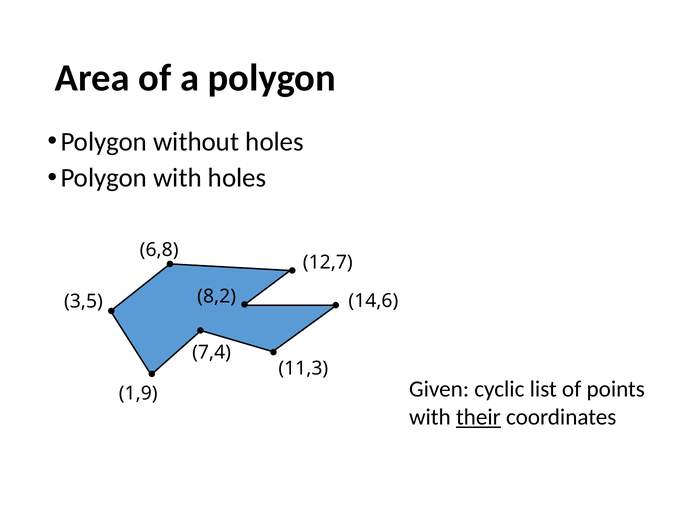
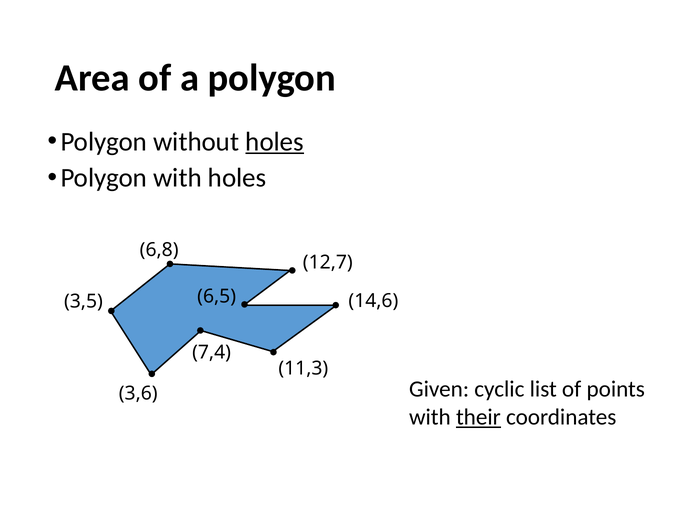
holes underline: none -> present (275, 142)
8,2: 8,2 -> 6,5 (217, 297)
1,9: 1,9 -> 3,6 (138, 393)
